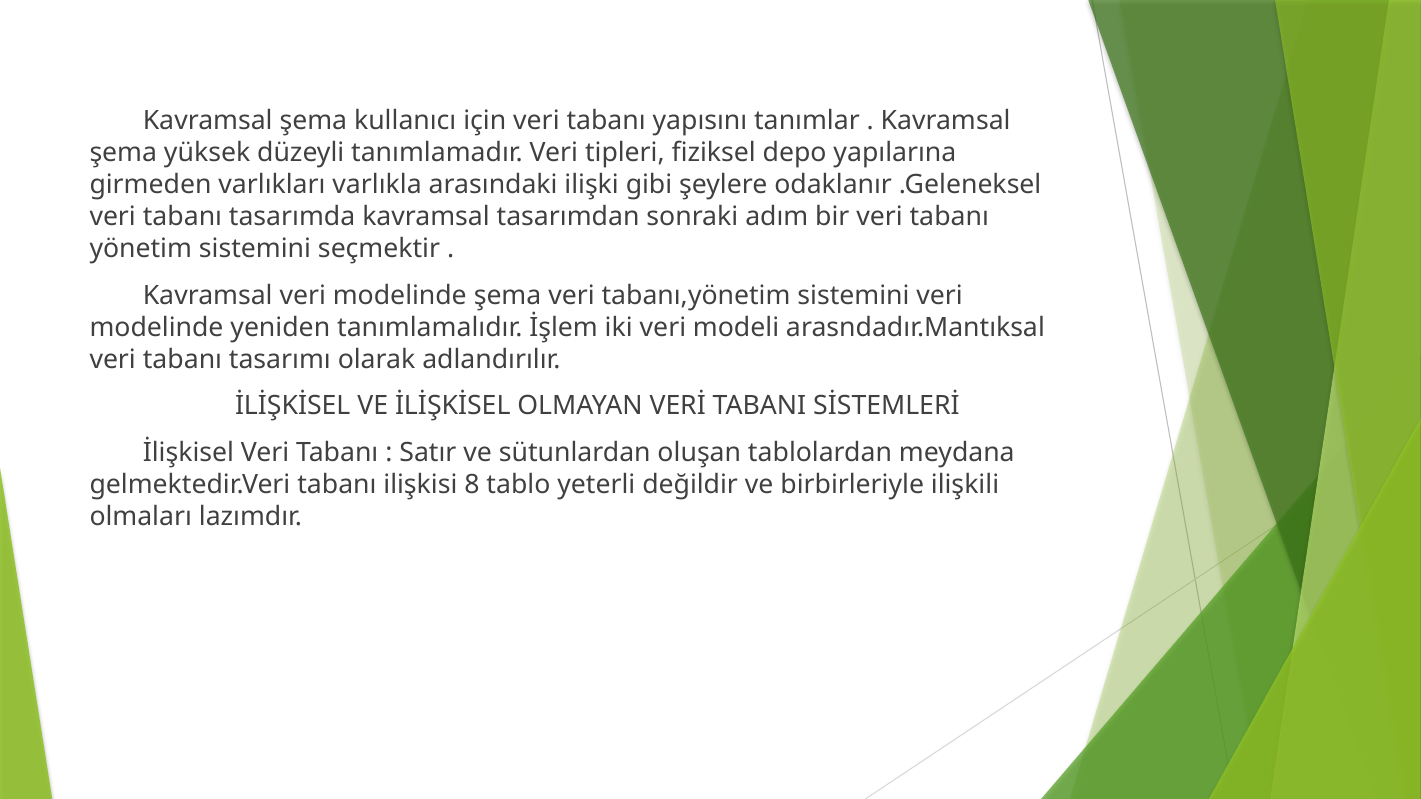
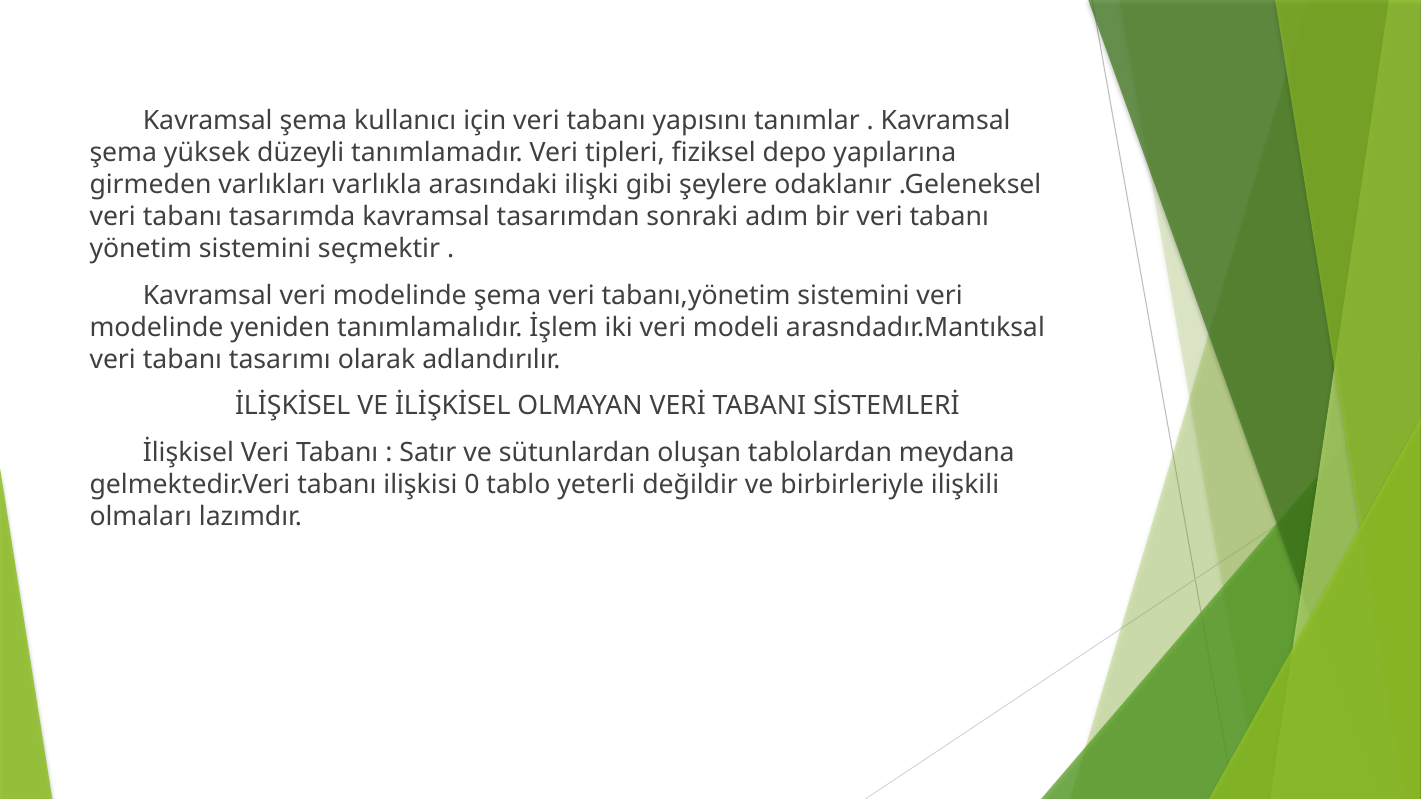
8: 8 -> 0 (472, 485)
